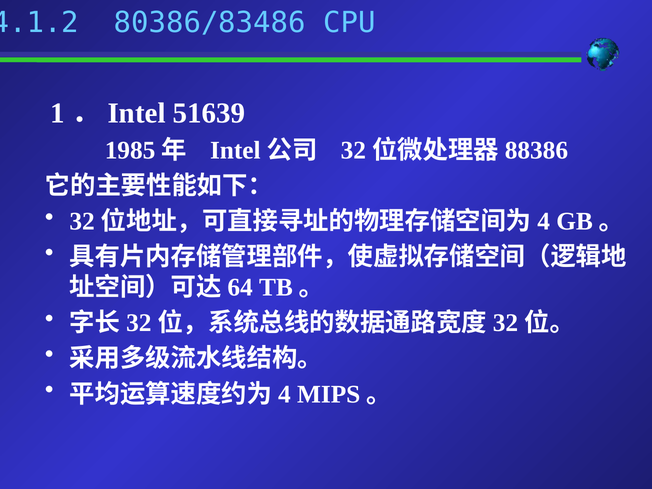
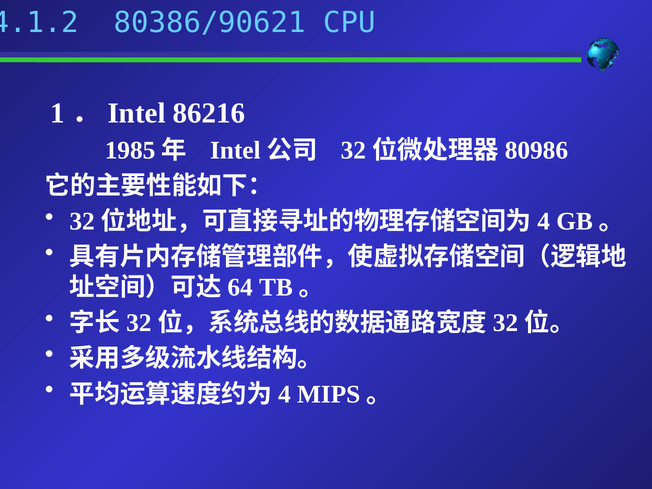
80386/83486: 80386/83486 -> 80386/90621 (210, 23)
51639: 51639 -> 86216 (209, 113)
88386: 88386 -> 80986 (536, 151)
